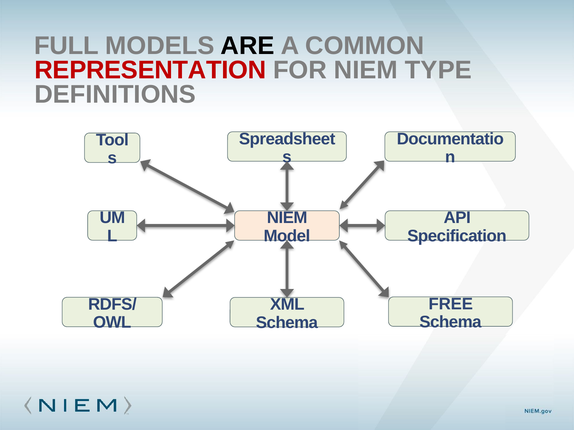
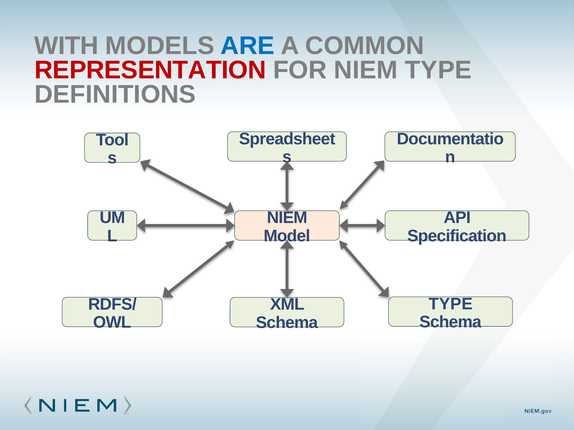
FULL: FULL -> WITH (66, 46)
ARE colour: black -> blue (248, 46)
FREE: FREE -> TYPE (451, 304)
